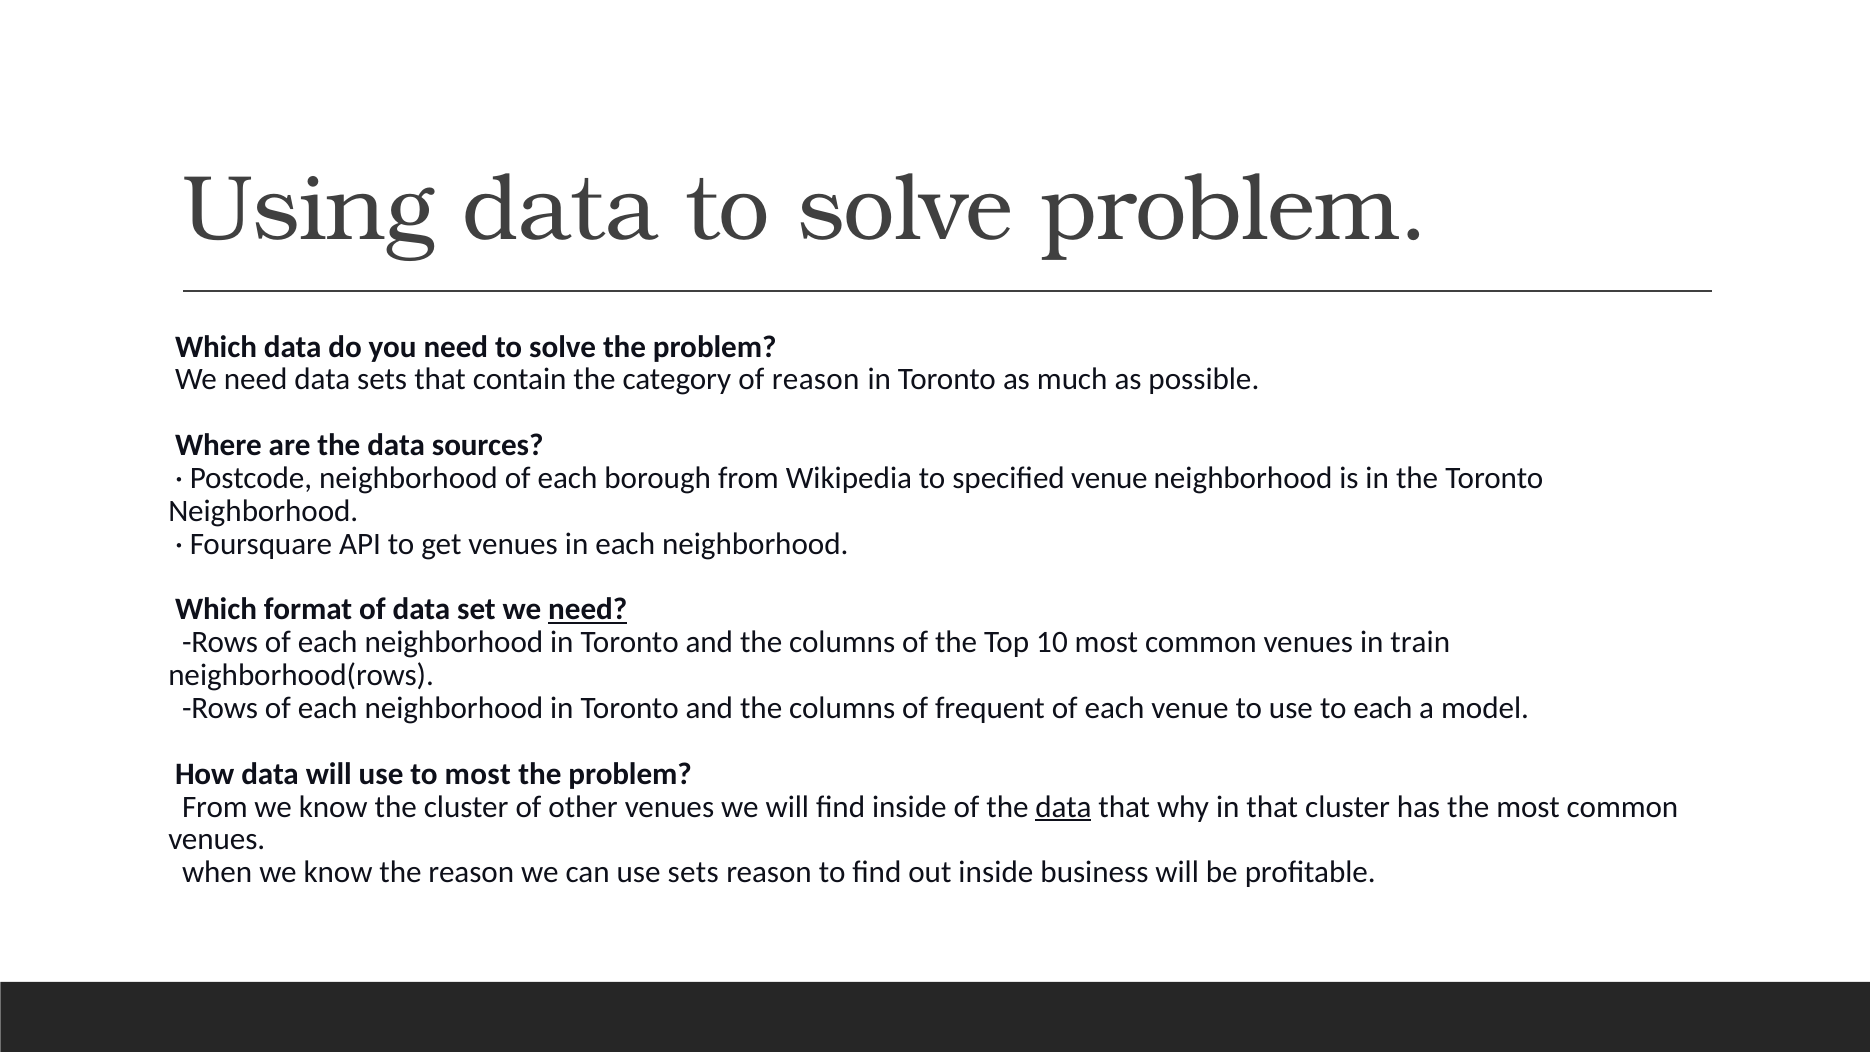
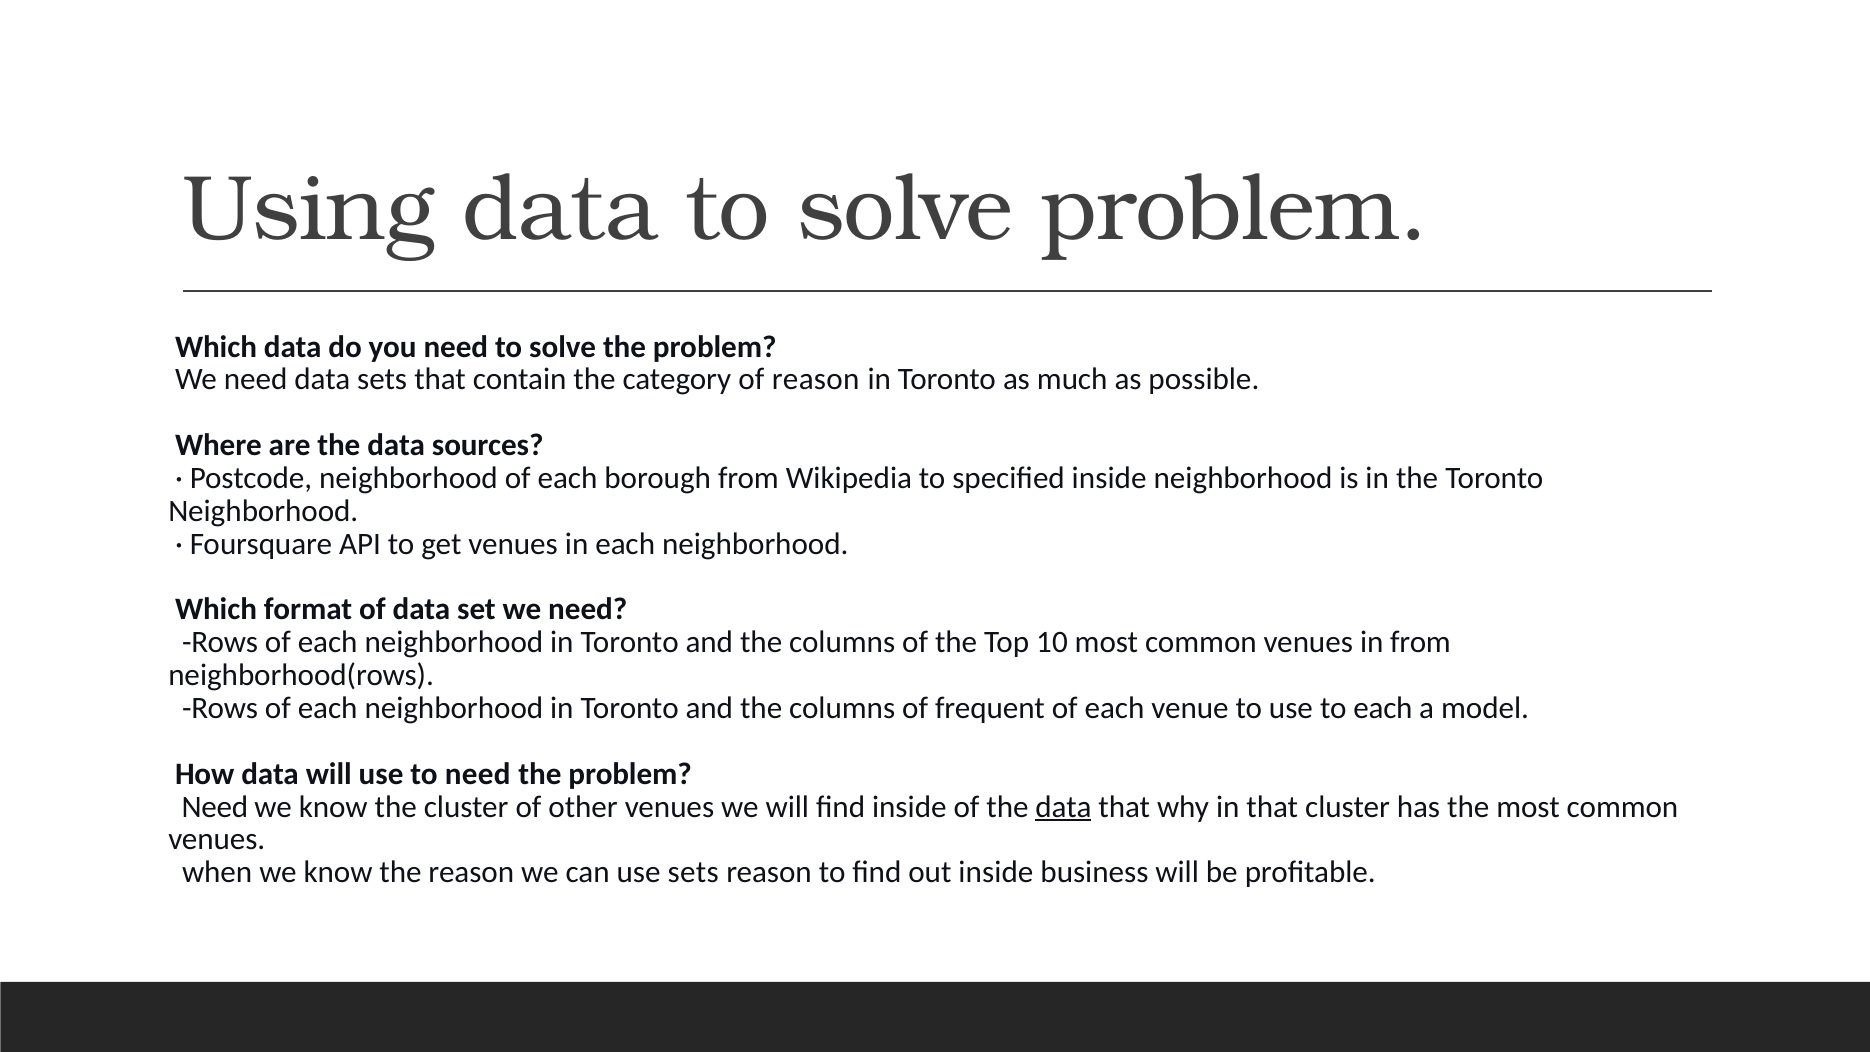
specified venue: venue -> inside (1109, 478)
need underline: present -> none (588, 610)
in train: train -> from (1420, 642)
to most: most -> need (478, 774)
From: From -> Need (215, 807)
